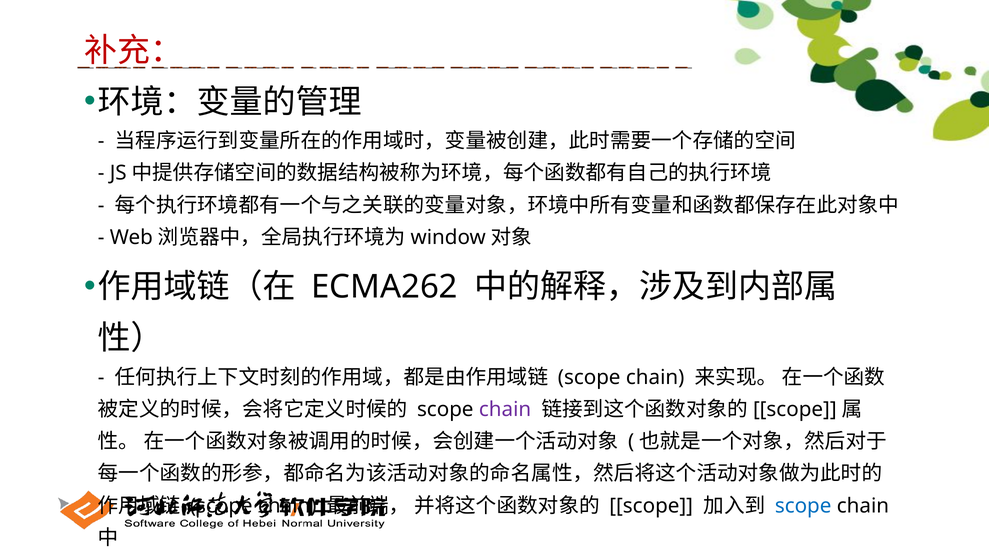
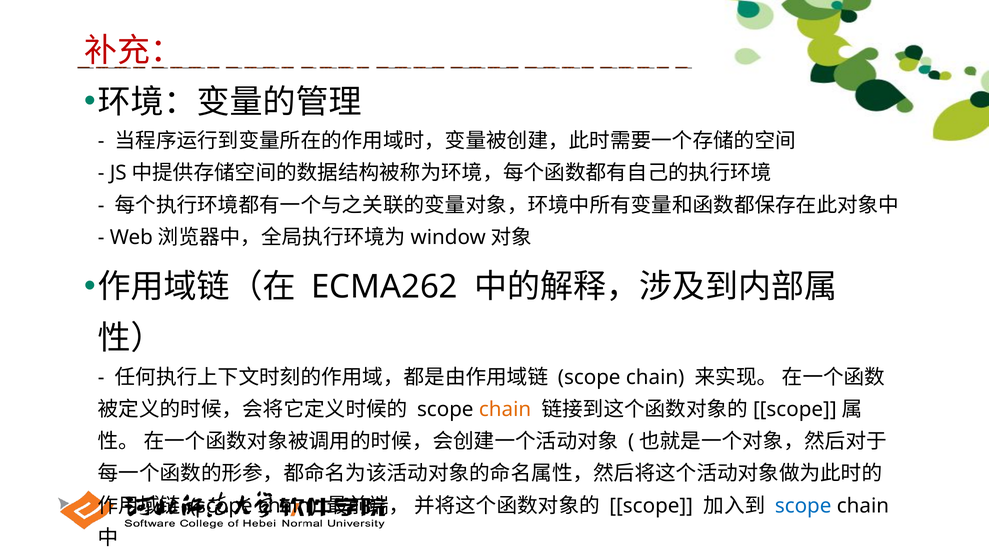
chain colour: purple -> orange (505, 410)
